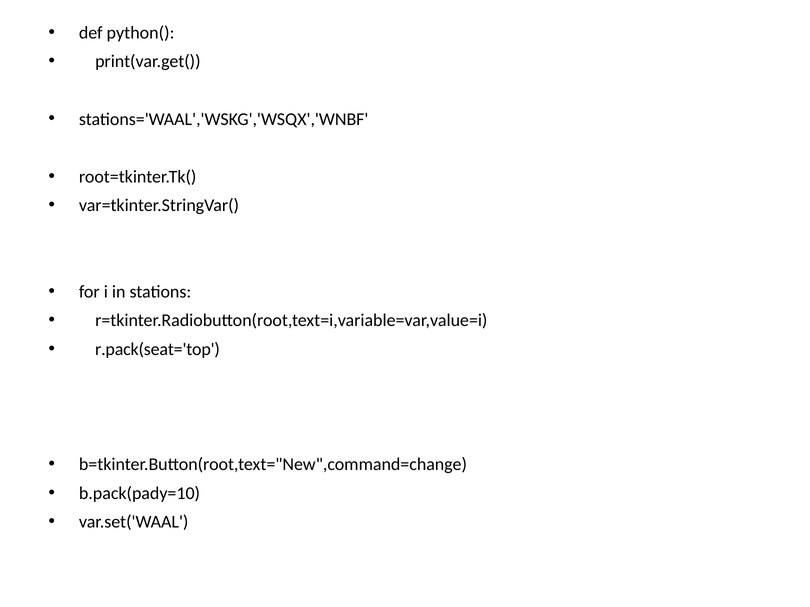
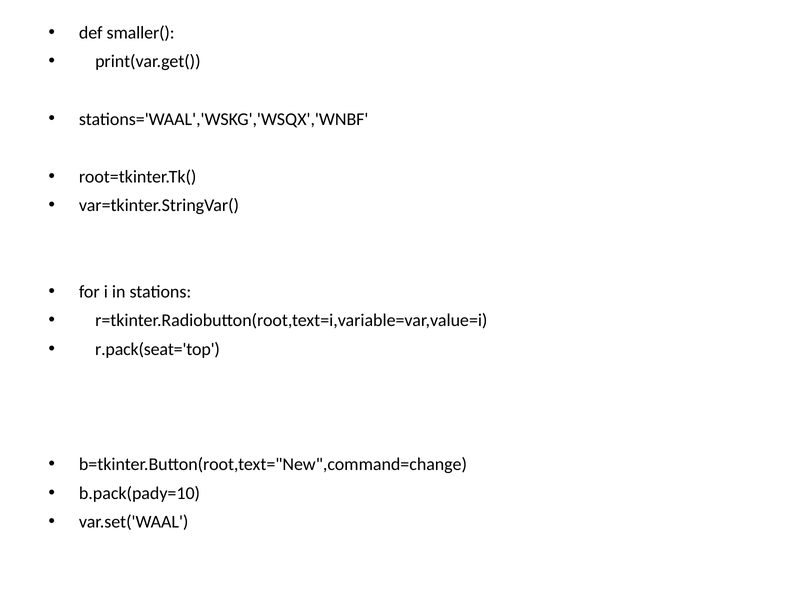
python(: python( -> smaller( (141, 33)
